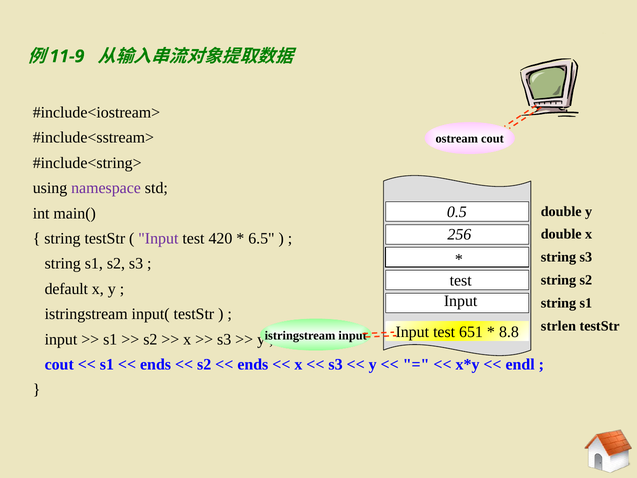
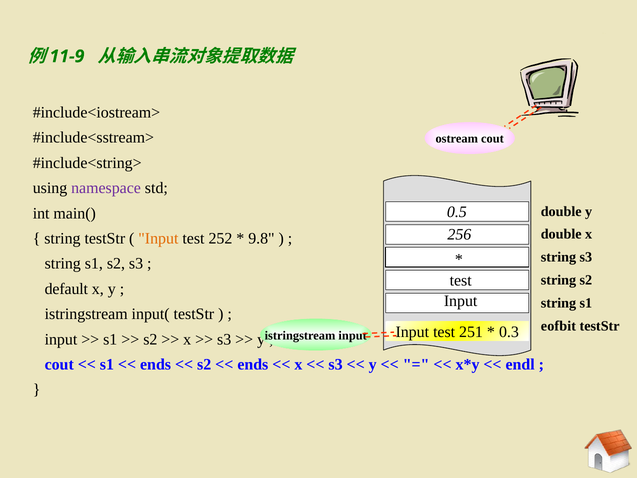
Input colour: purple -> orange (158, 238)
420: 420 -> 252 (220, 238)
6.5: 6.5 -> 9.8 (261, 238)
strlen: strlen -> eofbit (558, 326)
651: 651 -> 251 (471, 332)
8.8: 8.8 -> 0.3 (509, 332)
